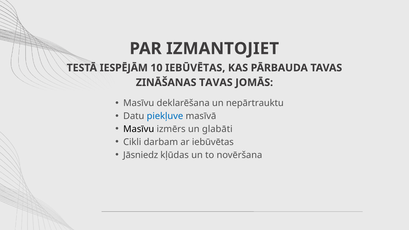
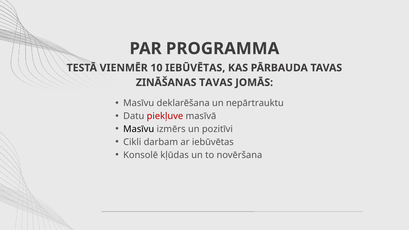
IZMANTOJIET: IZMANTOJIET -> PROGRAMMA (223, 49)
IESPĒJĀM: IESPĒJĀM -> VIENMĒR (124, 68)
piekļuve colour: blue -> red (165, 116)
glabāti: glabāti -> pozitīvi (217, 129)
Jāsniedz: Jāsniedz -> Konsolē (141, 155)
